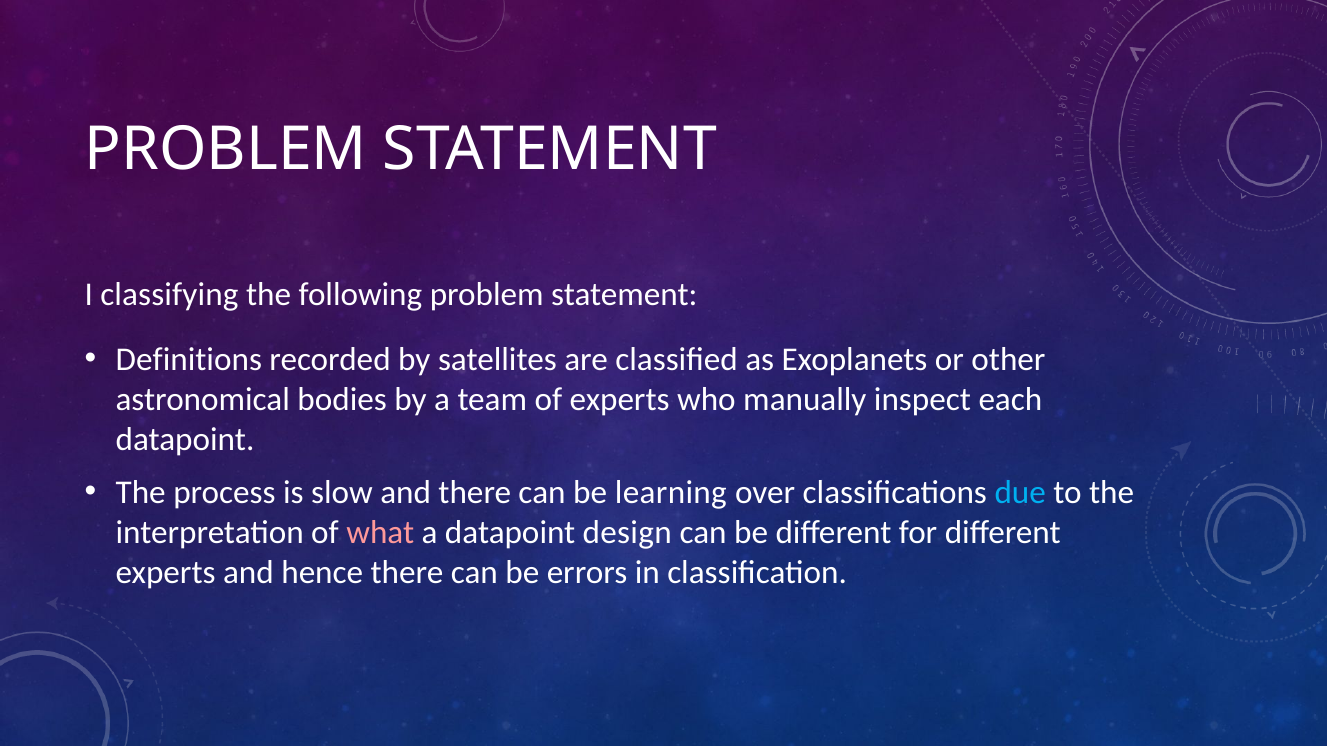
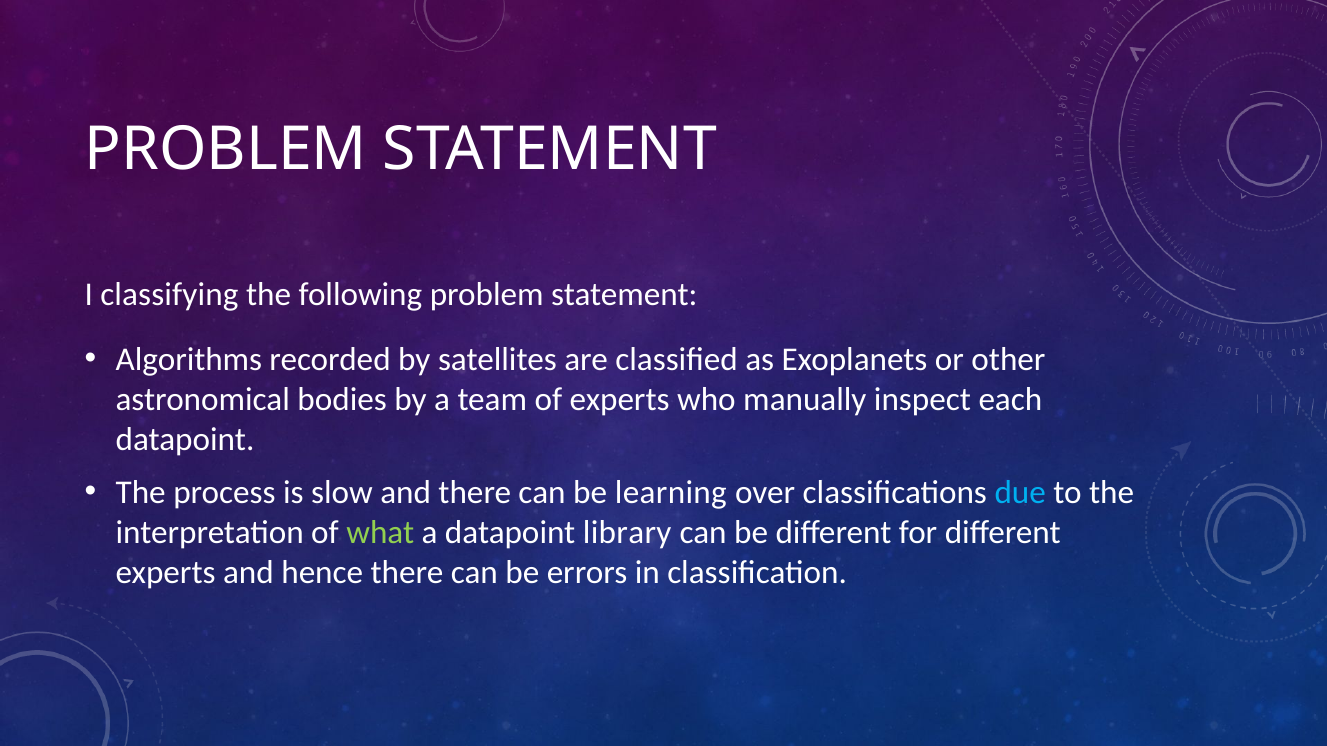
Definitions: Definitions -> Algorithms (189, 360)
what colour: pink -> light green (380, 533)
design: design -> library (627, 533)
